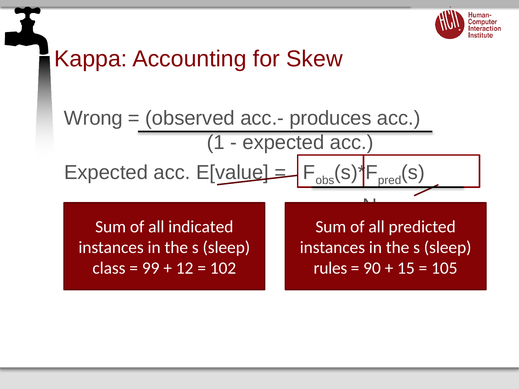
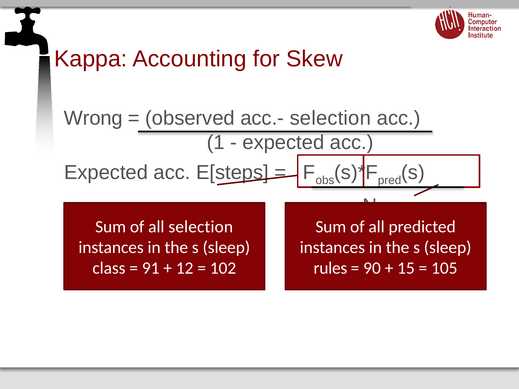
acc.- produces: produces -> selection (330, 118)
E[value: E[value -> E[steps (232, 173)
all indicated: indicated -> selection (201, 227)
99: 99 -> 91 (151, 268)
